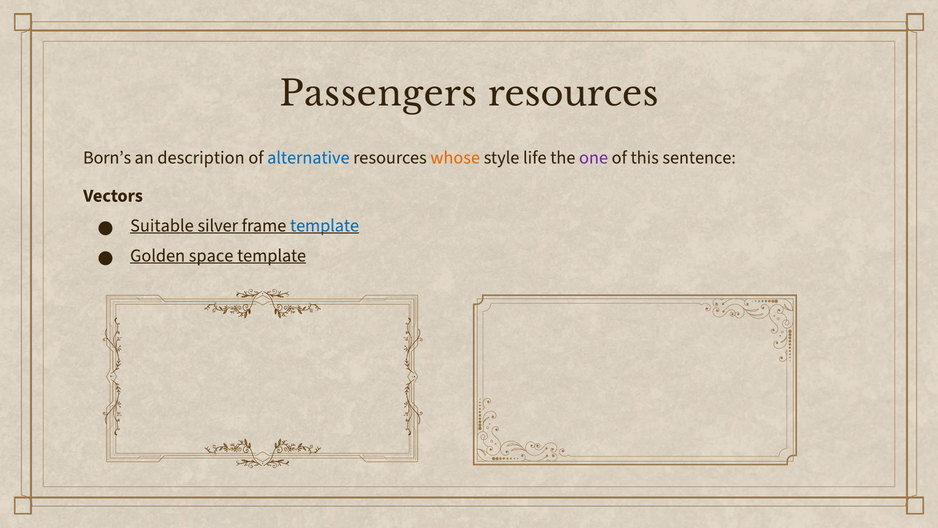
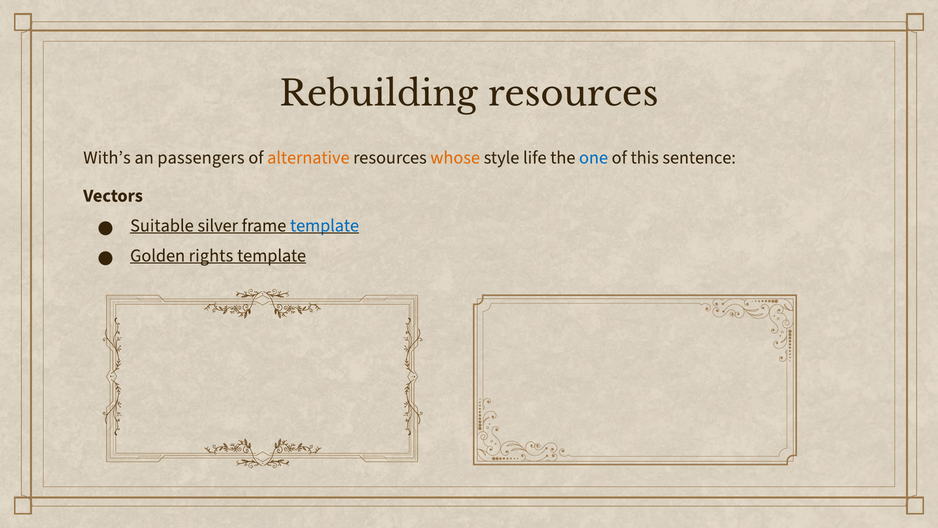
Passengers: Passengers -> Rebuilding (379, 94)
Born’s: Born’s -> With’s (107, 157)
description: description -> passengers (201, 157)
alternative colour: blue -> orange (308, 157)
one colour: purple -> blue (594, 157)
space: space -> rights (211, 255)
